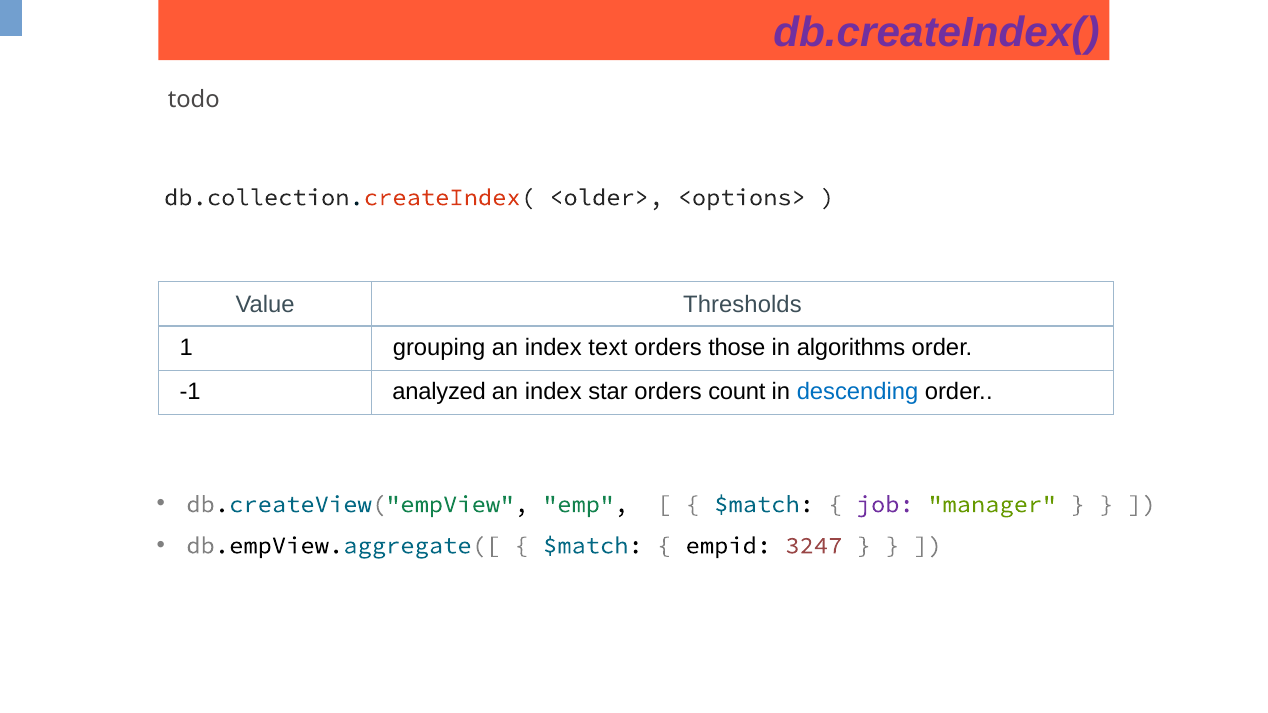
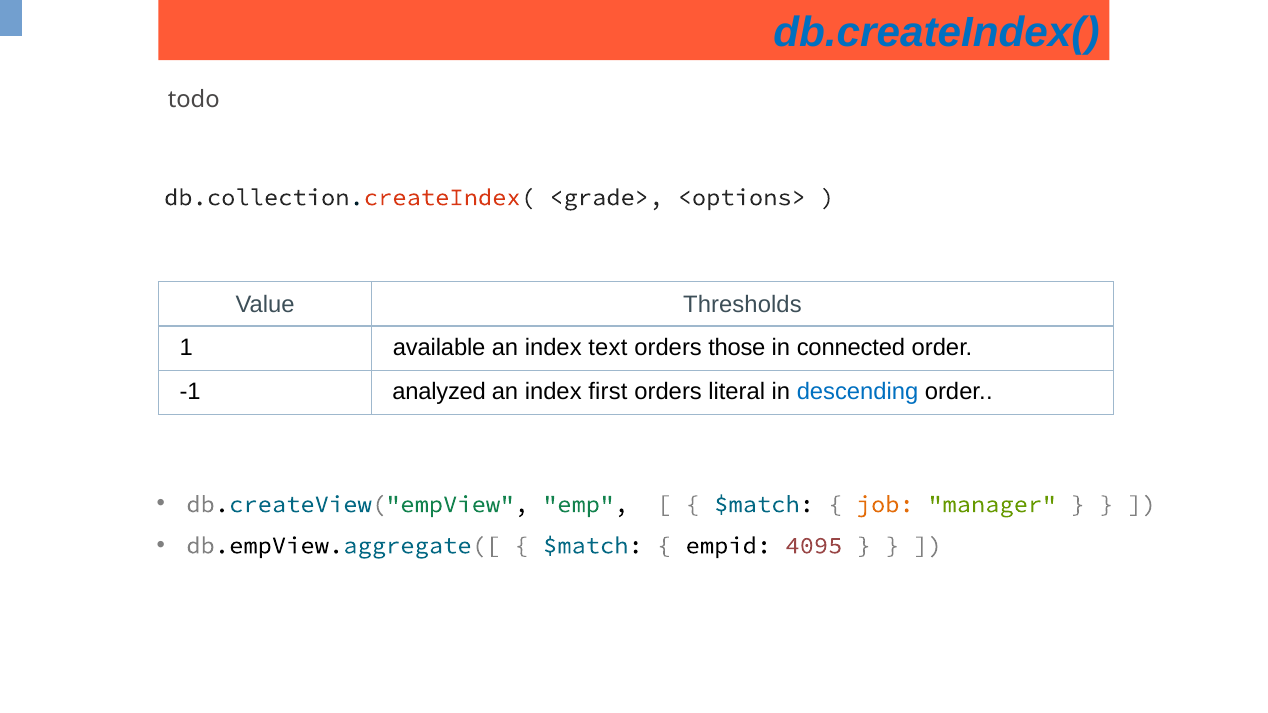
db.createIndex( colour: purple -> blue (936, 33)
<older>: <older> -> <grade> (606, 197)
grouping: grouping -> available (439, 348)
algorithms: algorithms -> connected (851, 348)
star: star -> first (608, 392)
count: count -> literal (737, 392)
job colour: purple -> orange (885, 504)
3247: 3247 -> 4095 (814, 546)
